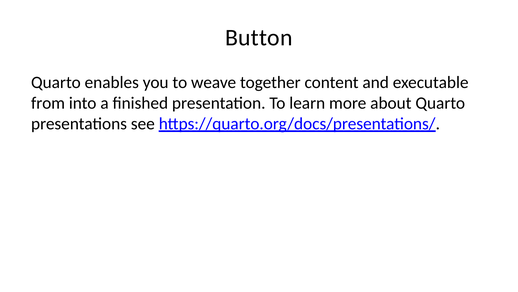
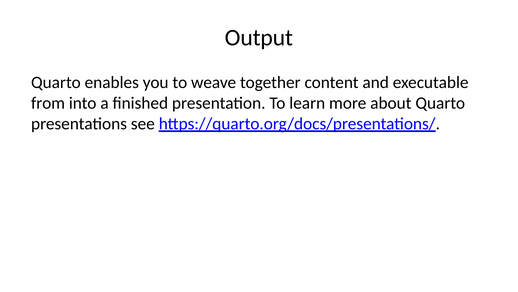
Button: Button -> Output (259, 38)
